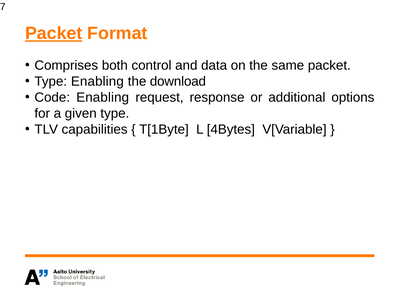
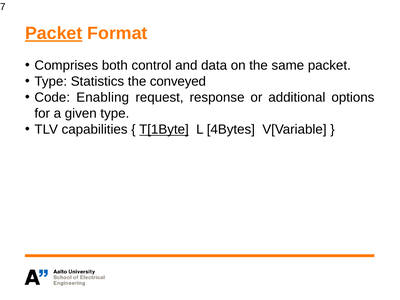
Type Enabling: Enabling -> Statistics (97, 82)
download: download -> conveyed (178, 82)
T[1Byte underline: none -> present (164, 130)
